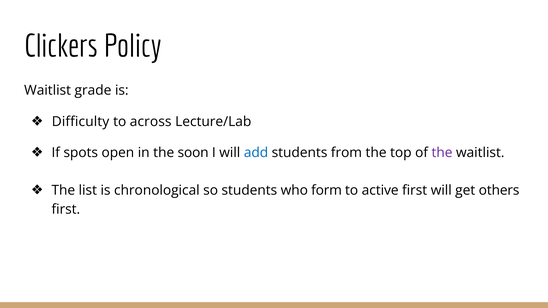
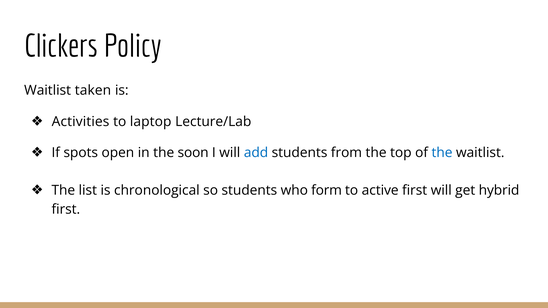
grade: grade -> taken (93, 91)
Difficulty: Difficulty -> Activities (81, 122)
across: across -> laptop (151, 122)
the colour: purple -> blue (442, 153)
others: others -> hybrid (499, 190)
